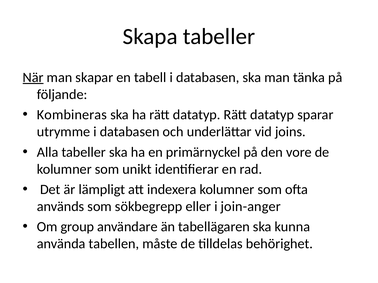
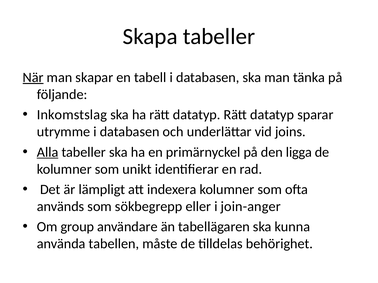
Kombineras: Kombineras -> Inkomstslag (72, 115)
Alla underline: none -> present (48, 152)
vore: vore -> ligga (299, 152)
